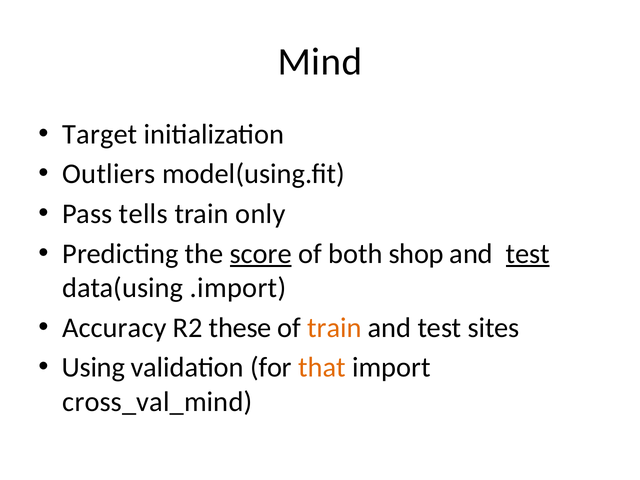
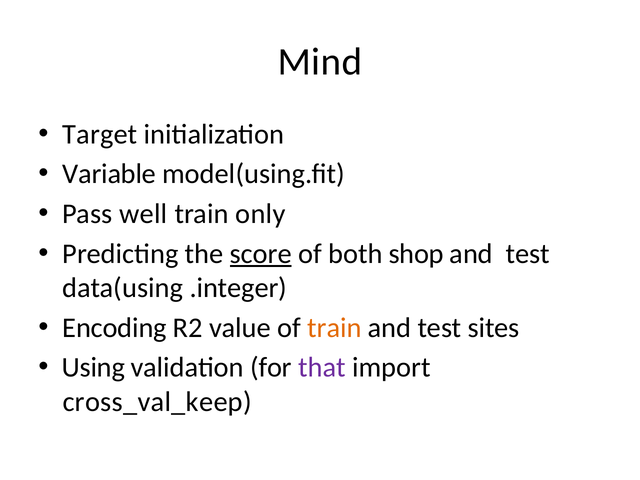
Outliers: Outliers -> Variable (109, 174)
tells: tells -> well (143, 214)
test underline: present -> none (528, 254)
.import: .import -> .integer (238, 288)
Accuracy: Accuracy -> Encoding (115, 328)
these: these -> value (240, 328)
that colour: orange -> purple (322, 368)
cross_val_mind: cross_val_mind -> cross_val_keep (157, 402)
